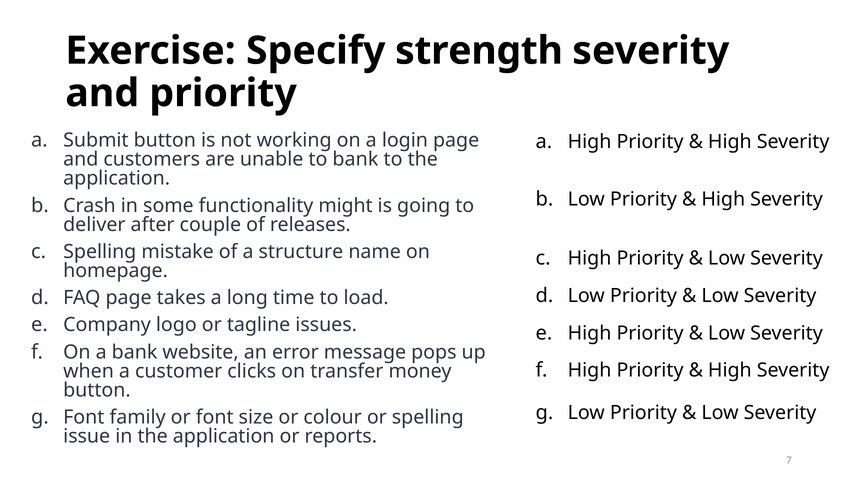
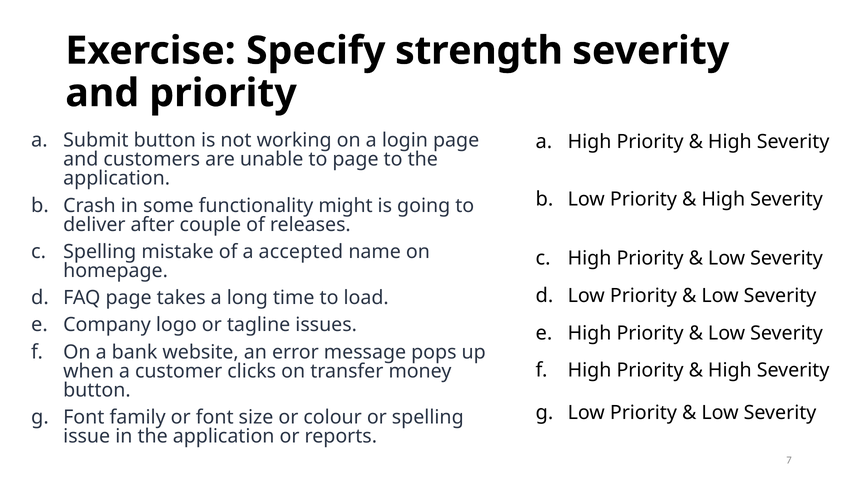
to bank: bank -> page (356, 159)
structure: structure -> accepted (301, 252)
